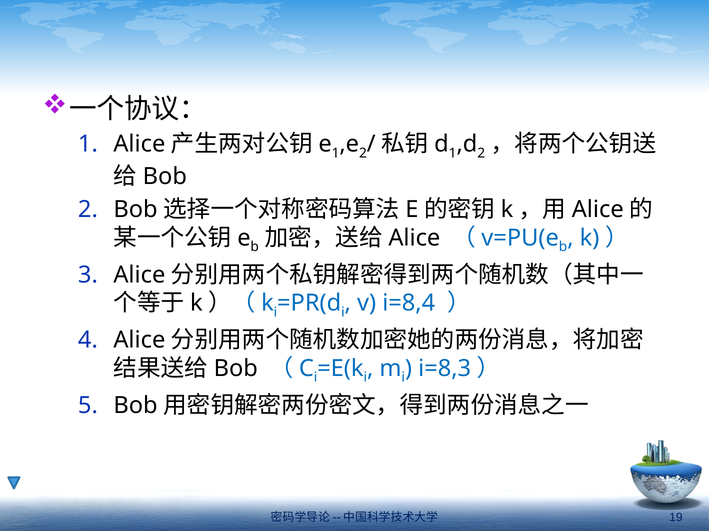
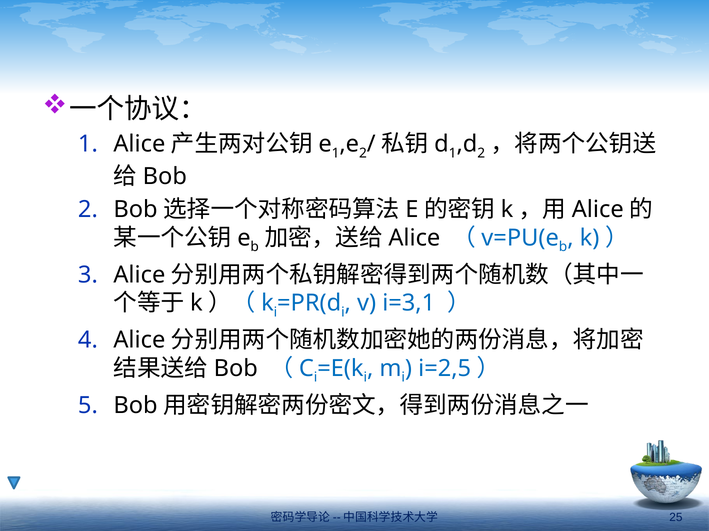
i=8,4: i=8,4 -> i=3,1 (409, 303)
i=8,3: i=8,3 -> i=2,5 (445, 369)
19: 19 -> 25 (676, 518)
